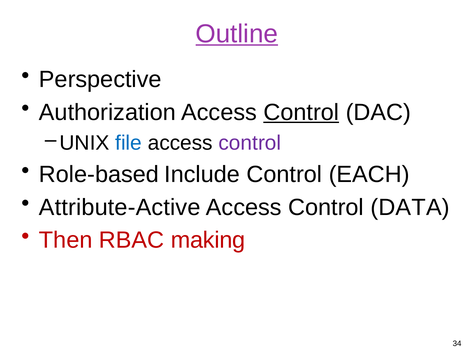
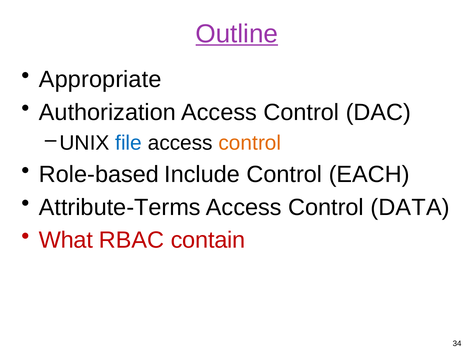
Perspective: Perspective -> Appropriate (100, 80)
Control underline: present -> none (301, 113)
control colour: purple -> orange (250, 143)
Attribute-Active: Attribute-Active -> Attribute-Terms (120, 208)
Then: Then -> What (66, 240)
making: making -> contain (208, 240)
